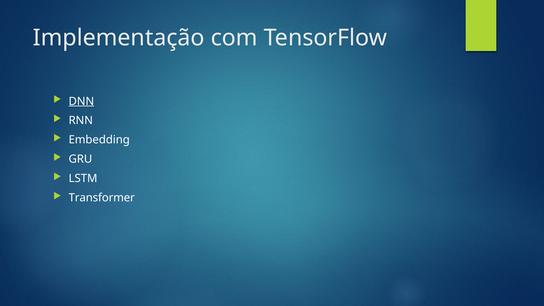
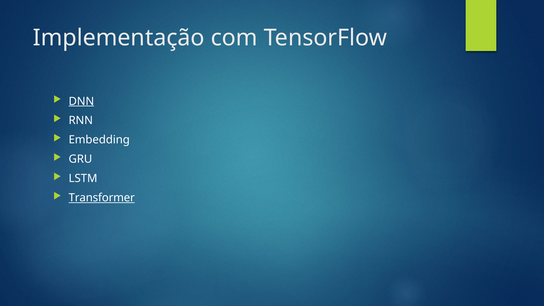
Transformer underline: none -> present (102, 198)
